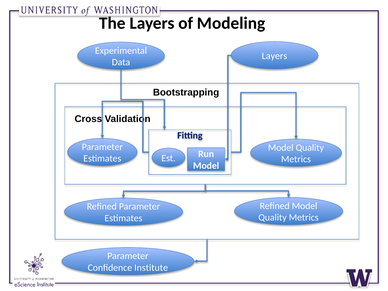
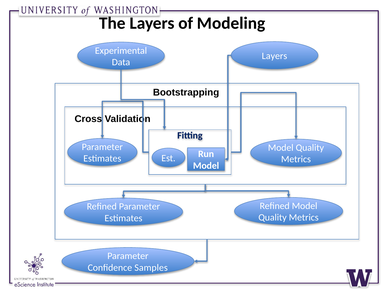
Institute: Institute -> Samples (151, 268)
